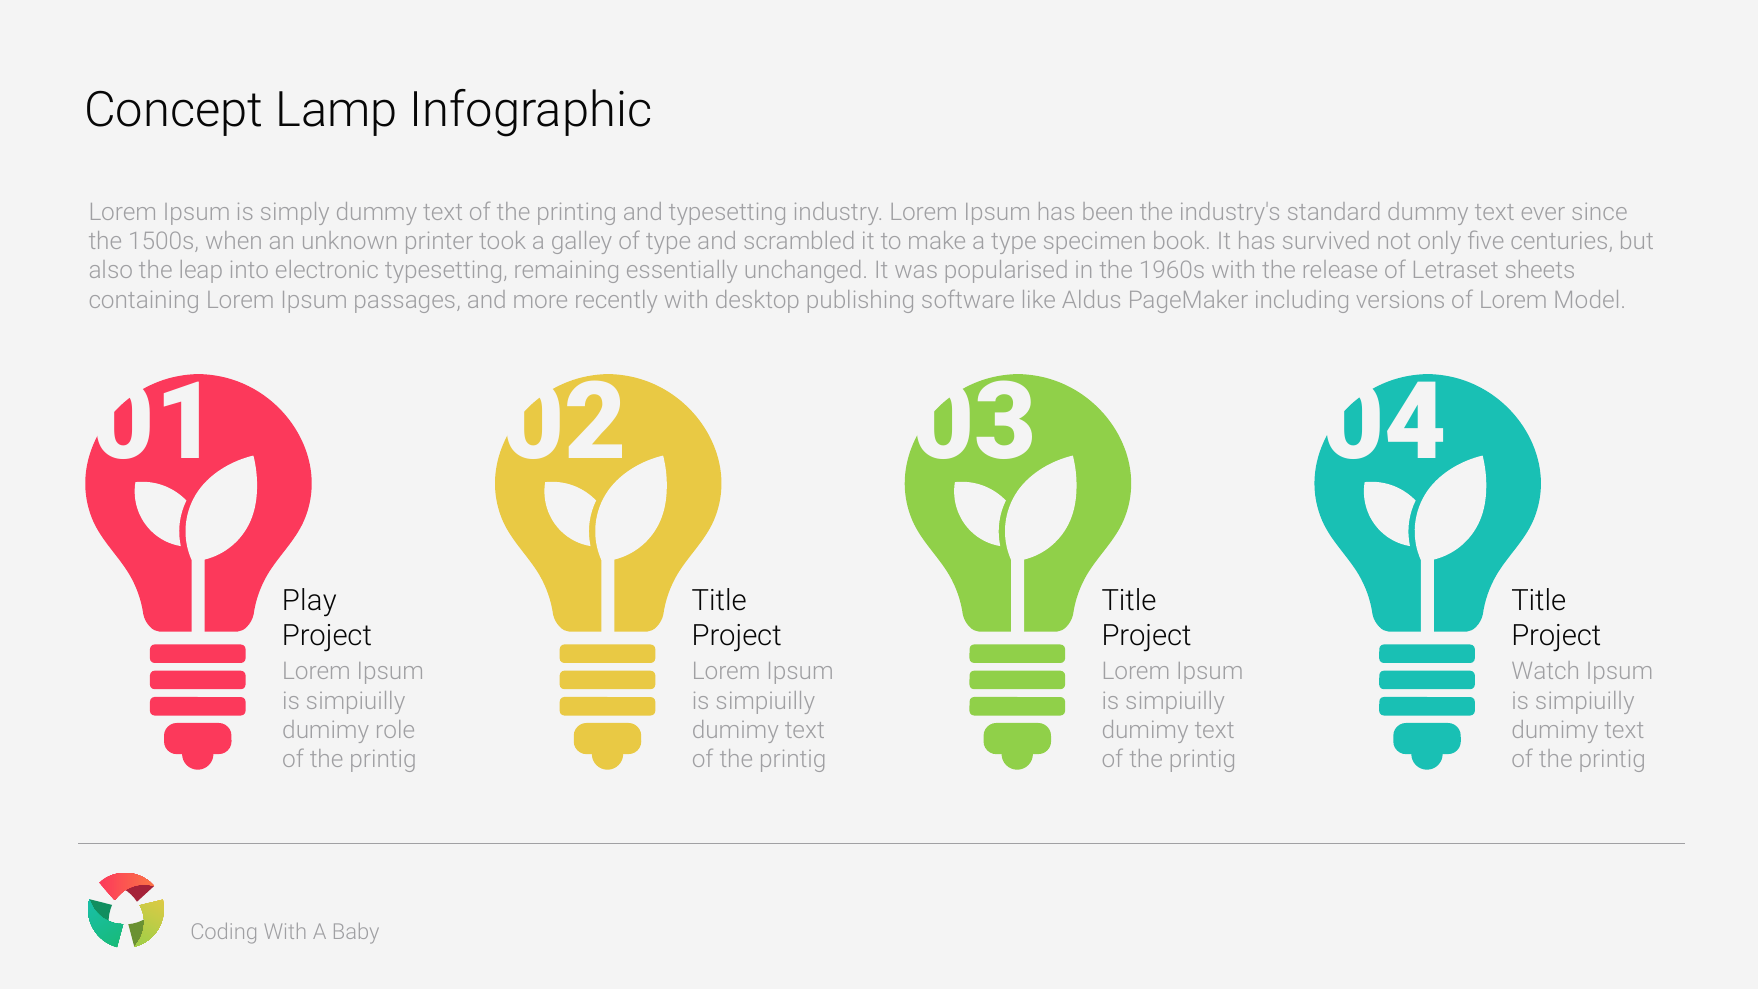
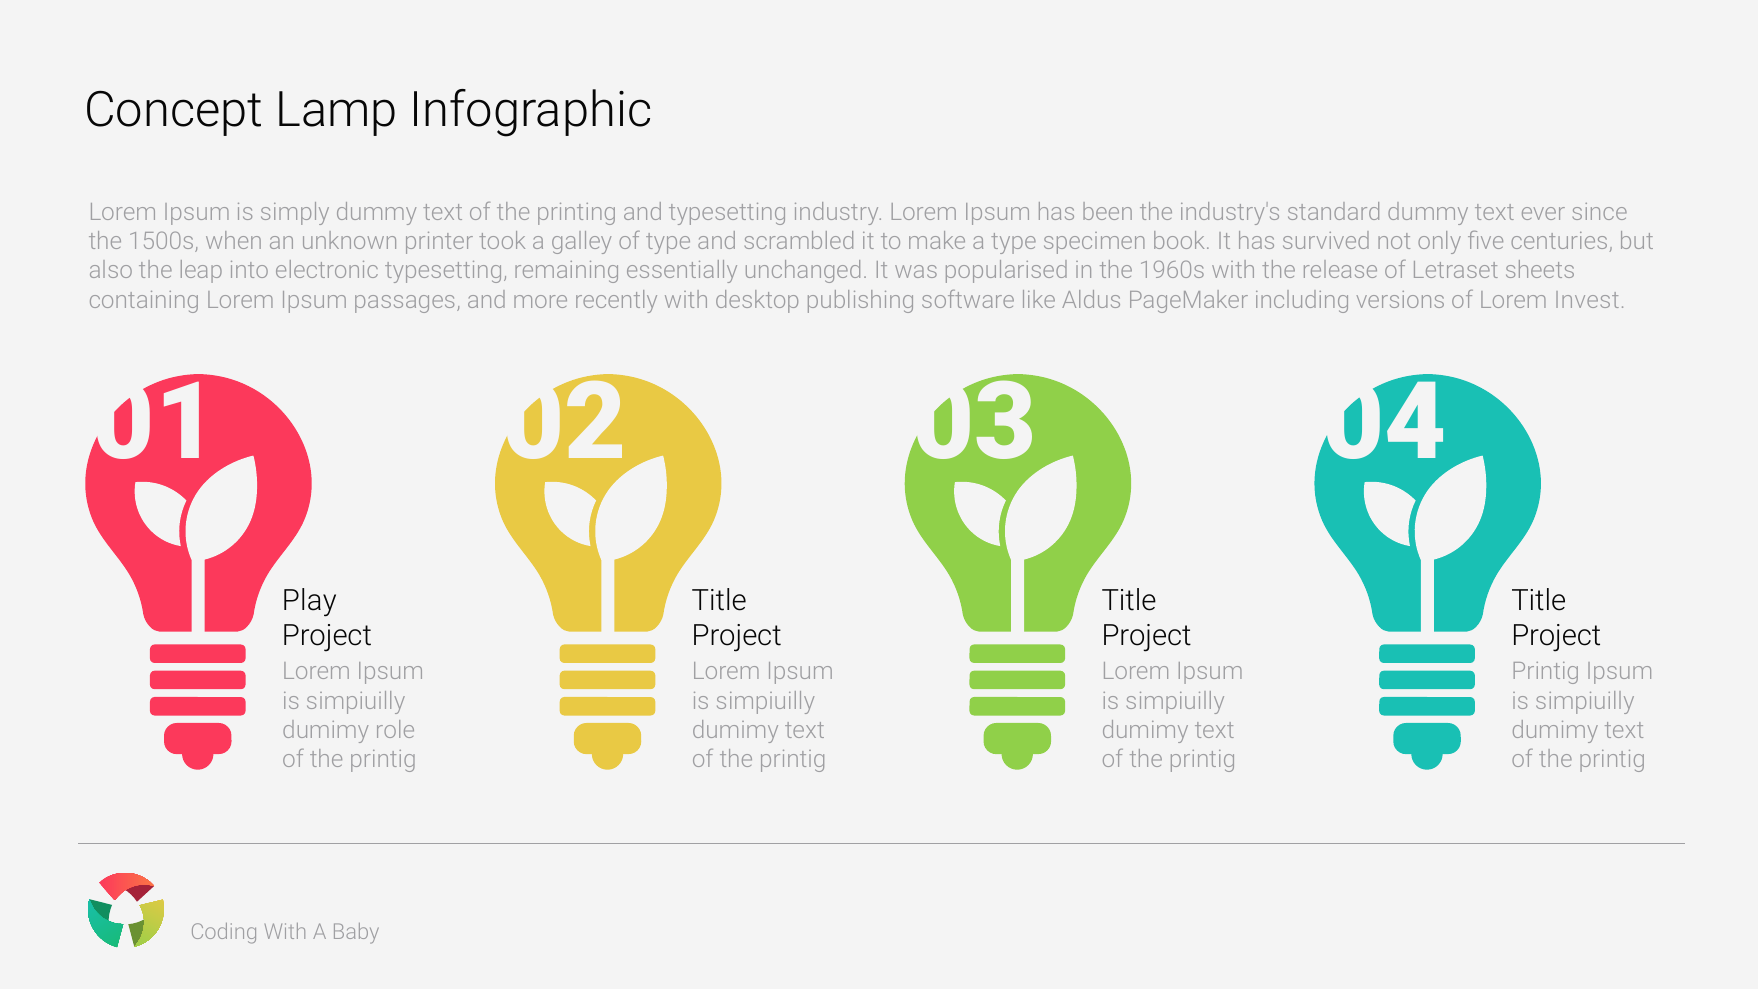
Model: Model -> Invest (1590, 300)
Watch: Watch -> Printig (1546, 672)
